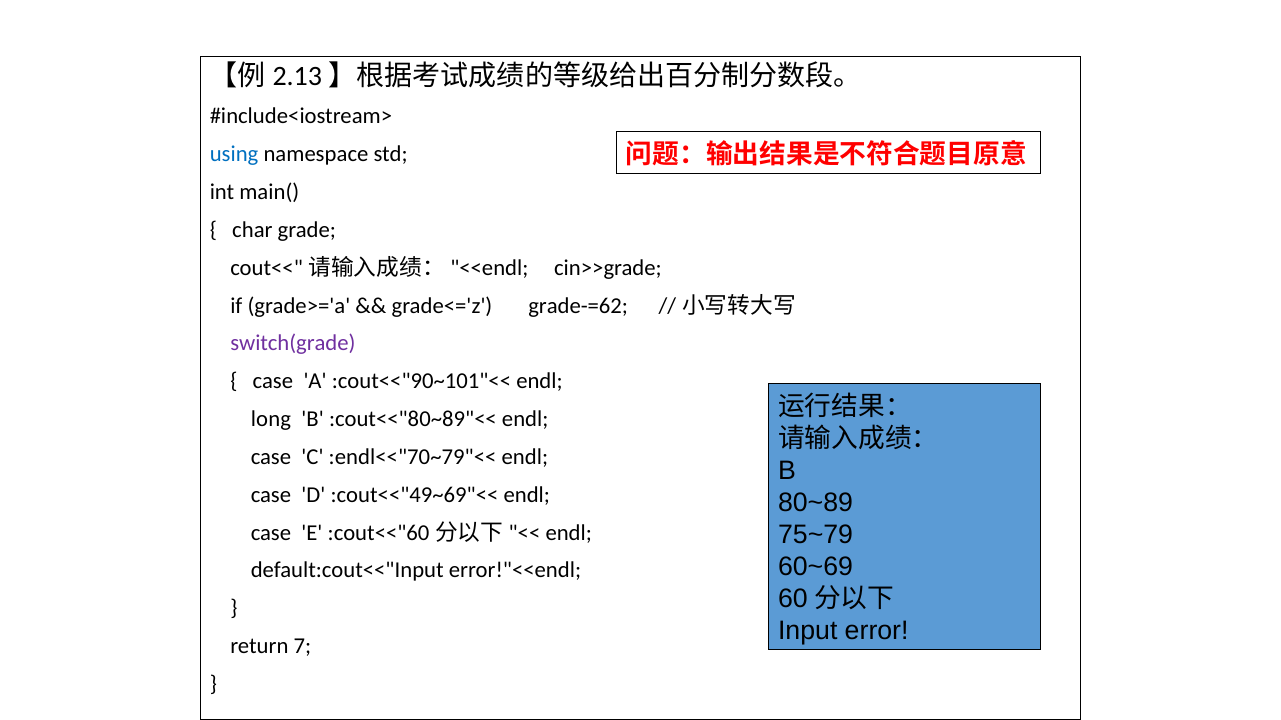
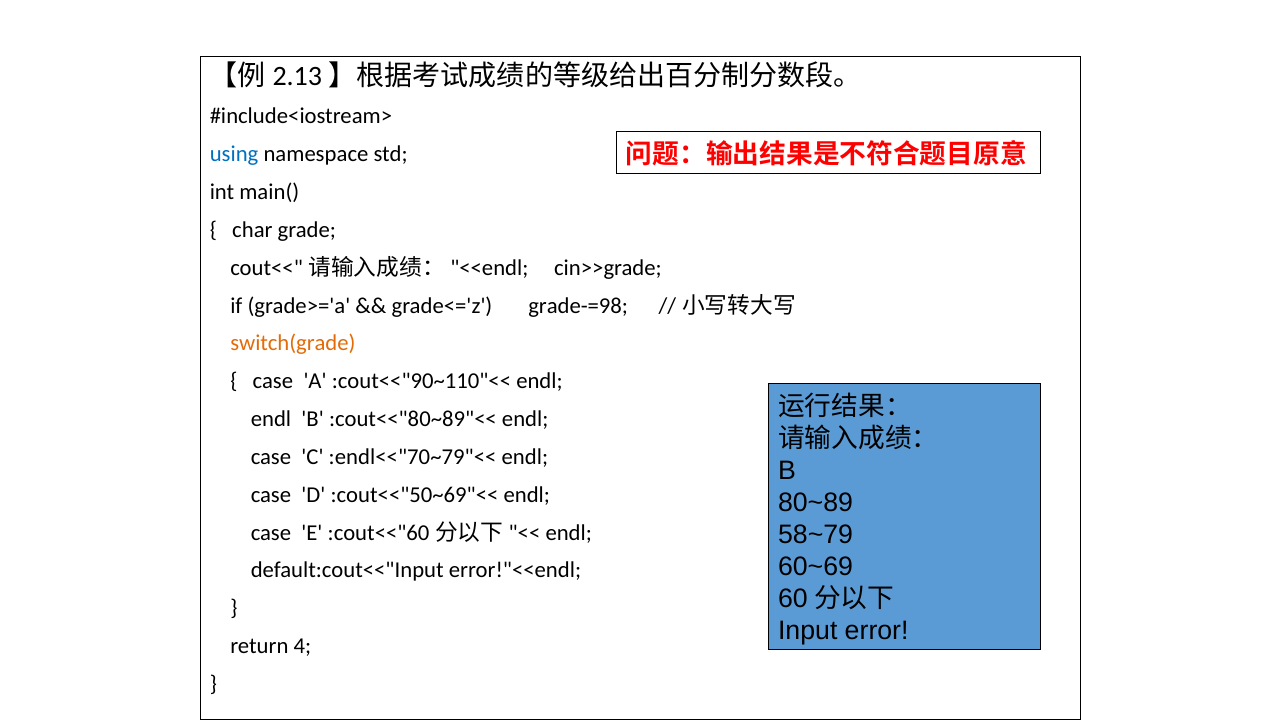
grade-=62: grade-=62 -> grade-=98 (578, 306)
switch(grade colour: purple -> orange (293, 344)
:cout<<"90~101"<<: :cout<<"90~101"<< -> :cout<<"90~110"<< (421, 382)
long: long -> endl (271, 419)
:cout<<"49~69"<<: :cout<<"49~69"<< -> :cout<<"50~69"<< (414, 495)
75~79: 75~79 -> 58~79 (816, 535)
7: 7 -> 4 (302, 647)
